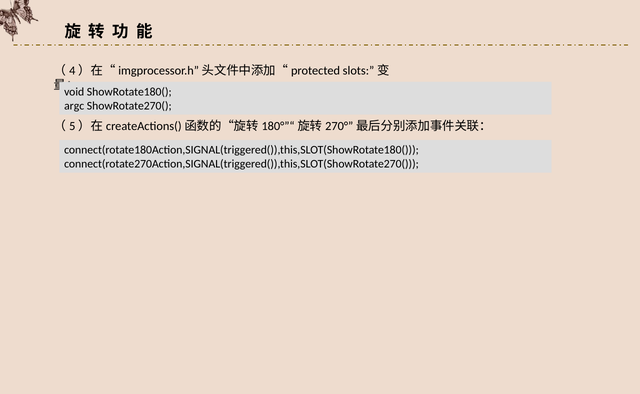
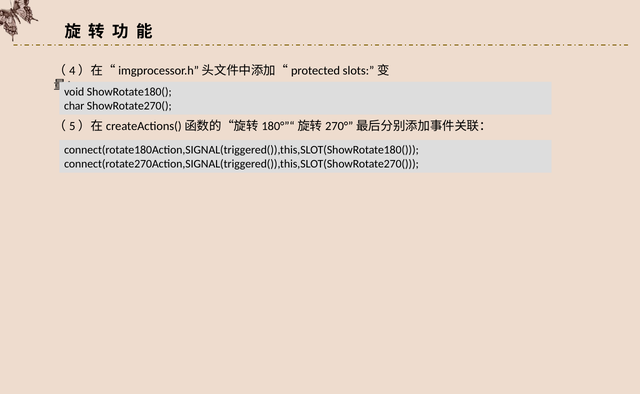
argc: argc -> char (74, 106)
